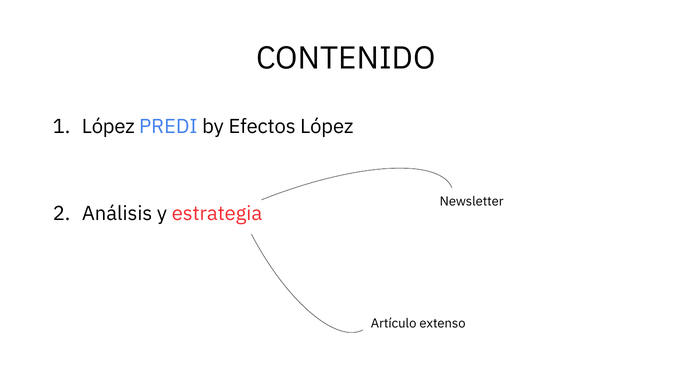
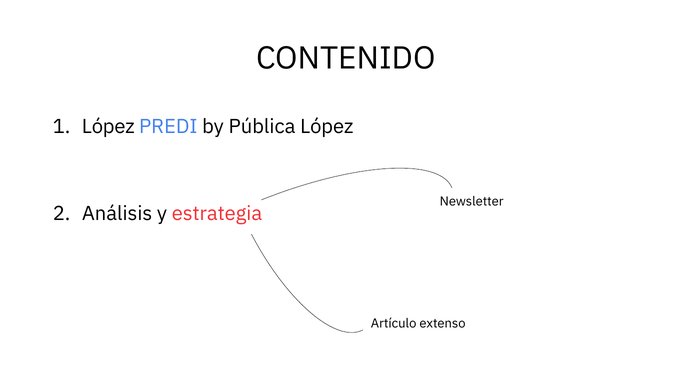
Efectos: Efectos -> Pública (262, 127)
